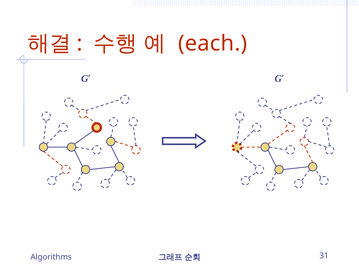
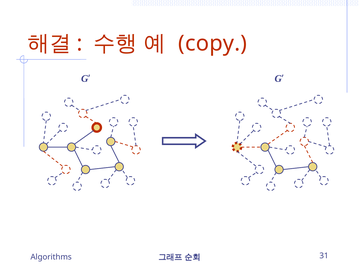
each: each -> copy (213, 43)
